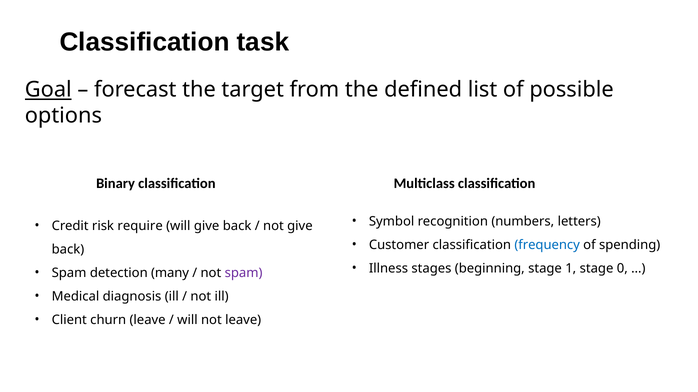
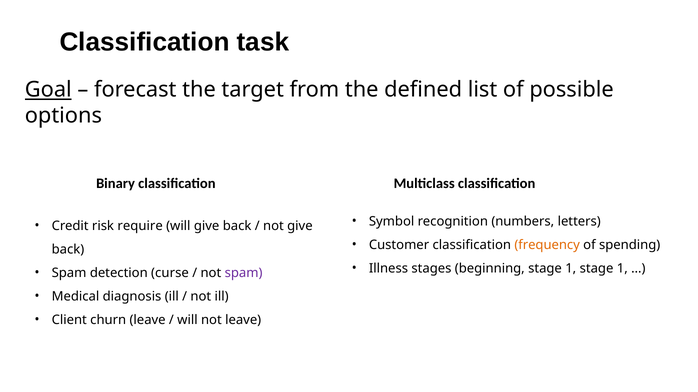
frequency colour: blue -> orange (547, 245)
1 stage 0: 0 -> 1 (622, 269)
many: many -> curse (170, 273)
